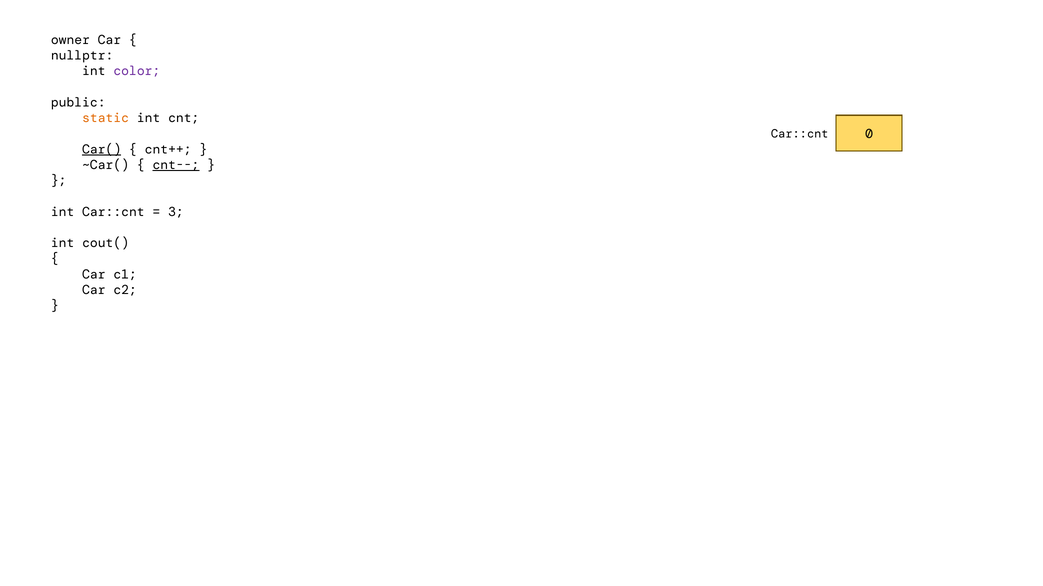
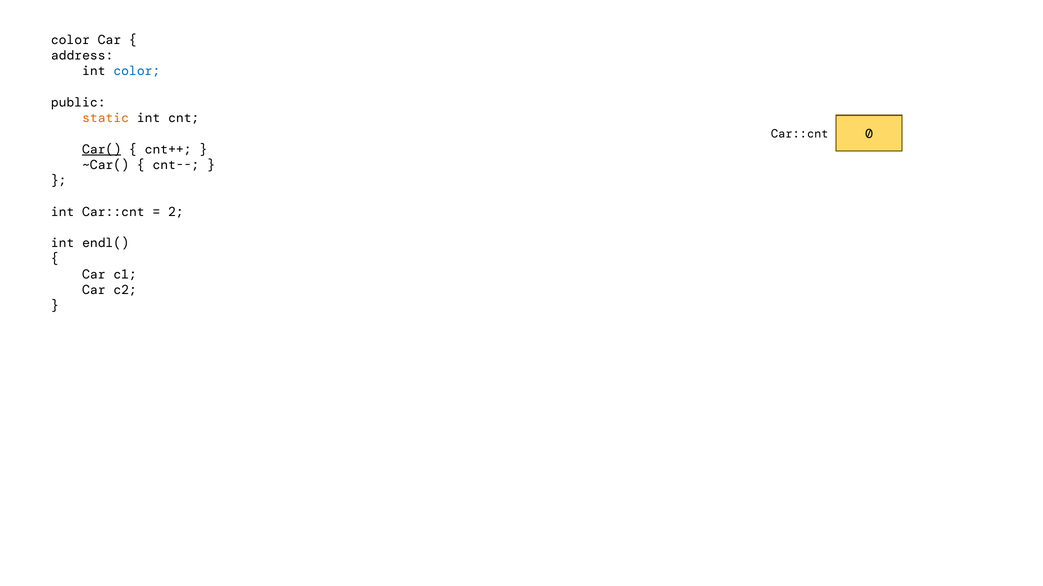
owner: owner -> color (70, 40)
nullptr: nullptr -> address (82, 56)
color colour: purple -> blue (137, 71)
cnt-- underline: present -> none (176, 165)
3: 3 -> 2 (176, 212)
cout(: cout( -> endl( (106, 243)
